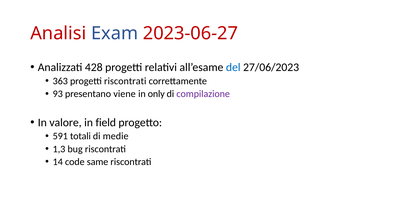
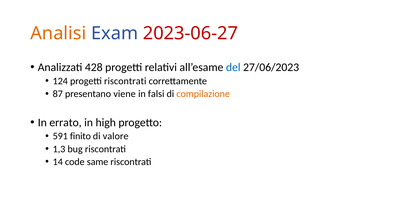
Analisi colour: red -> orange (58, 33)
363: 363 -> 124 (60, 81)
93: 93 -> 87 (58, 94)
only: only -> falsi (156, 94)
compilazione colour: purple -> orange (203, 94)
valore: valore -> errato (66, 122)
field: field -> high (106, 122)
totali: totali -> finito (80, 136)
medie: medie -> valore (116, 136)
